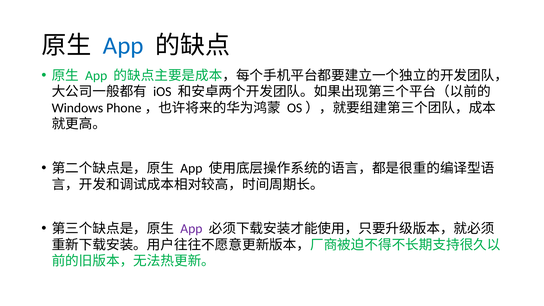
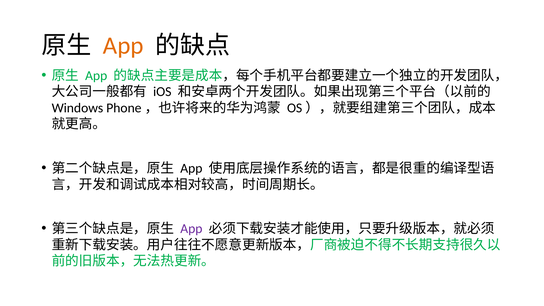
App colour: blue -> orange (123, 46)
